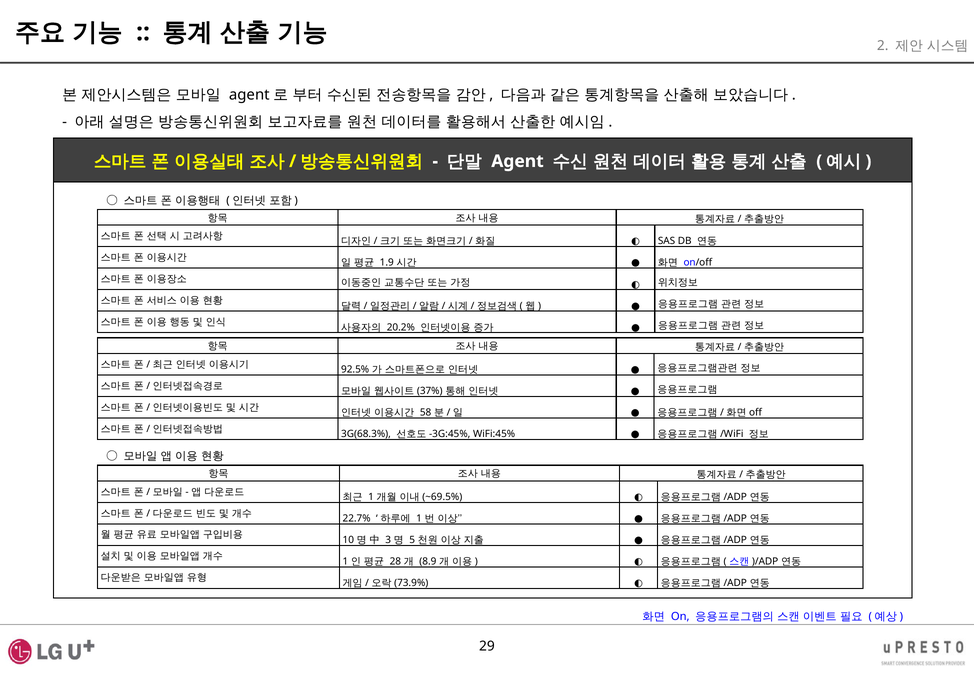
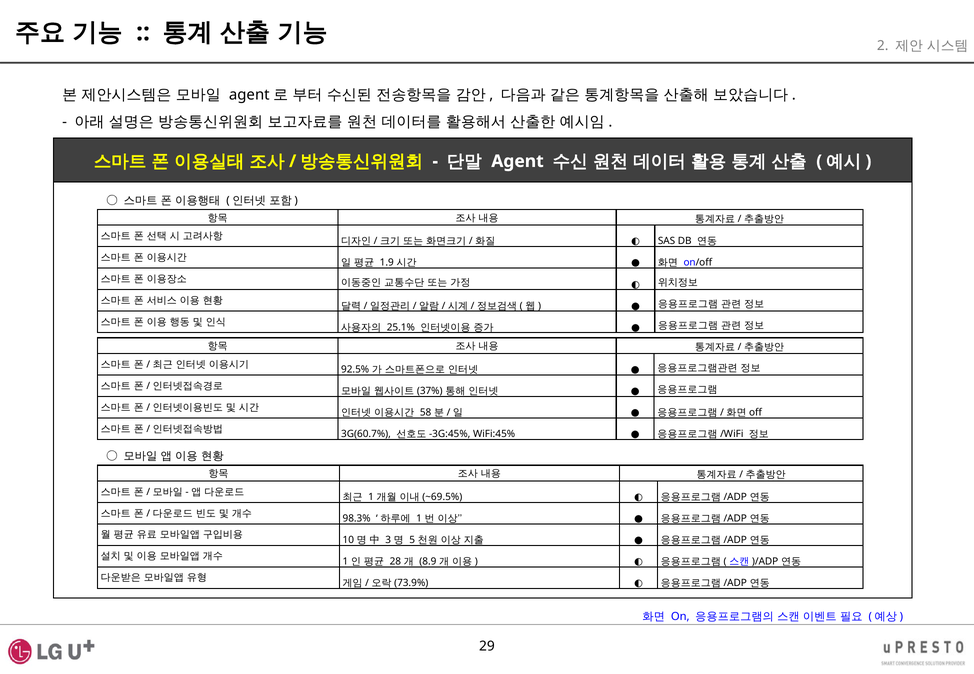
20.2%: 20.2% -> 25.1% (401, 327)
3G(68.3%: 3G(68.3% -> 3G(60.7% (366, 434)
22.7%: 22.7% -> 98.3% (357, 519)
